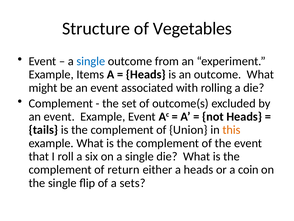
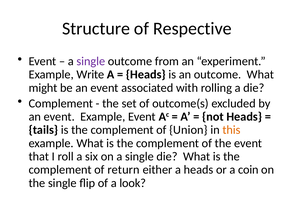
Vegetables: Vegetables -> Respective (192, 28)
single colour: blue -> purple (91, 61)
Items: Items -> Write (90, 74)
sets: sets -> look (133, 183)
